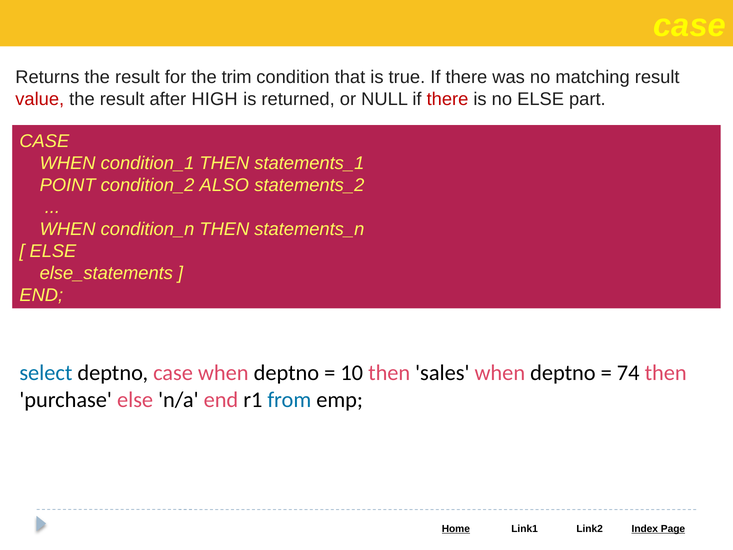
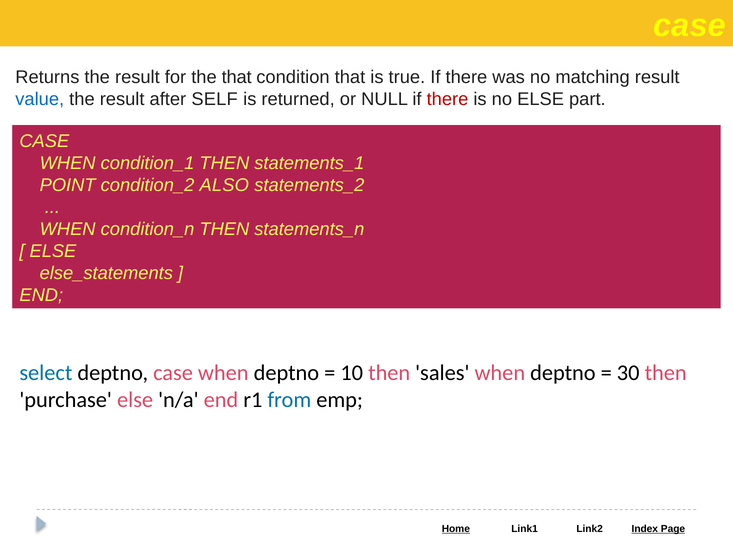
the trim: trim -> that (237, 77)
value colour: red -> blue (40, 99)
HIGH: HIGH -> SELF (215, 99)
74: 74 -> 30 (628, 373)
